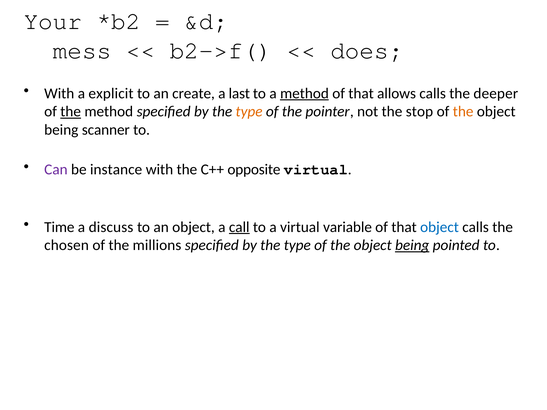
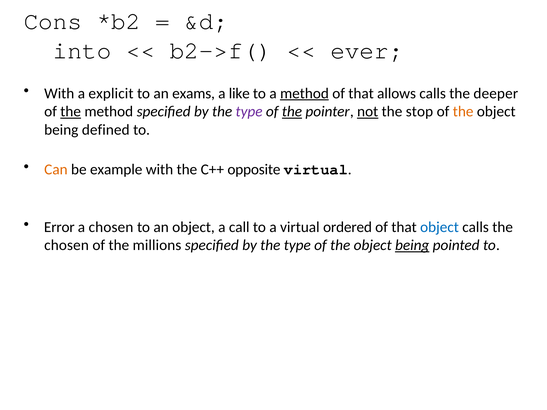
Your: Your -> Cons (53, 21)
mess: mess -> into (82, 50)
does: does -> ever (367, 50)
create: create -> exams (194, 93)
last: last -> like (239, 93)
type colour: orange -> purple (249, 112)
the underline: none -> present (292, 112)
not underline: none -> present (368, 112)
scanner: scanner -> defined (106, 130)
Can colour: purple -> orange (56, 169)
instance: instance -> example (116, 169)
Time: Time -> Error (59, 227)
a discuss: discuss -> chosen (111, 227)
call underline: present -> none (239, 227)
variable: variable -> ordered (348, 227)
